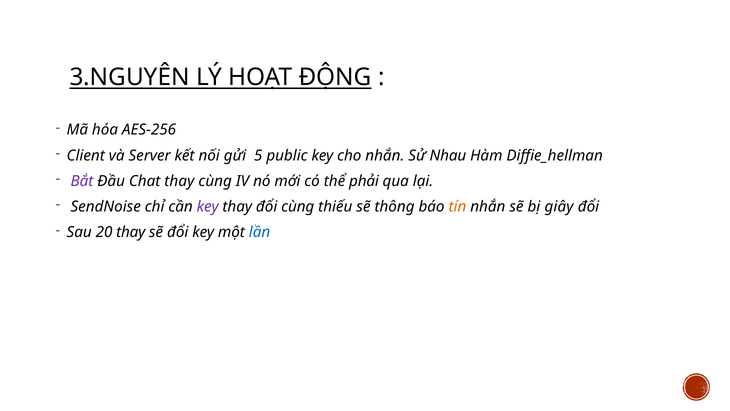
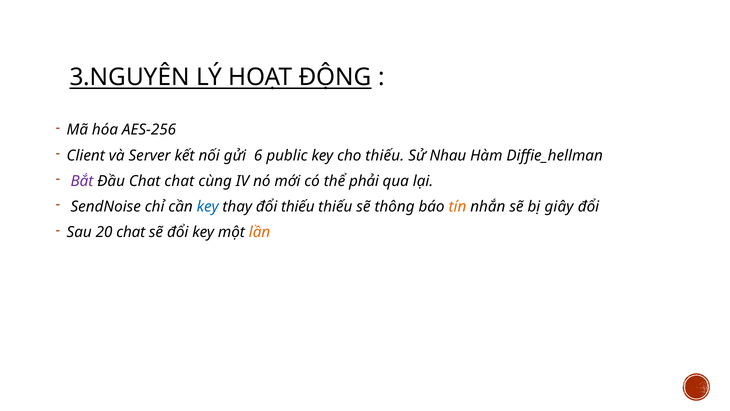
5: 5 -> 6 (258, 155)
cho nhắn: nhắn -> thiếu (385, 155)
Chat thay: thay -> chat (179, 181)
key colour: purple -> blue (208, 207)
đổi cùng: cùng -> thiếu (298, 207)
20 thay: thay -> chat (131, 232)
lần colour: blue -> orange (260, 232)
